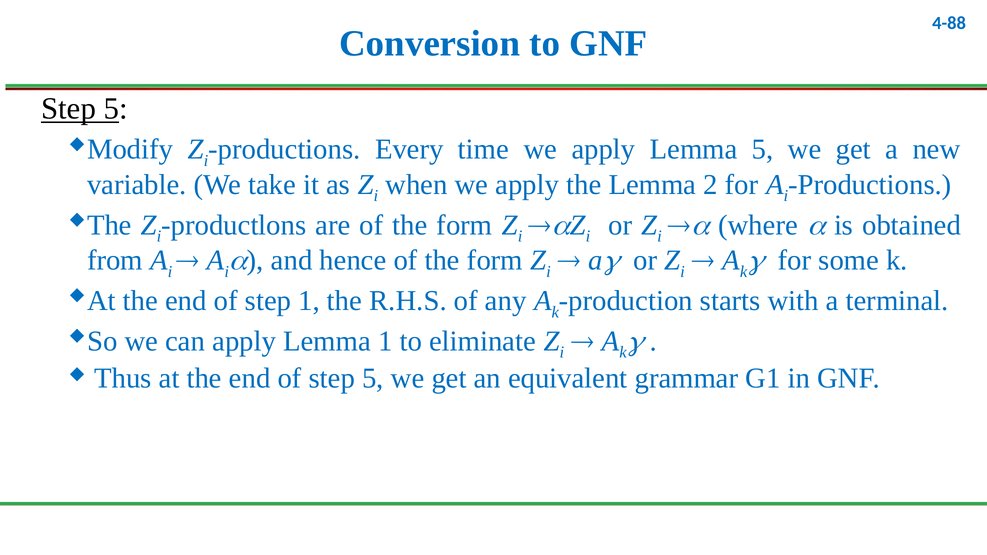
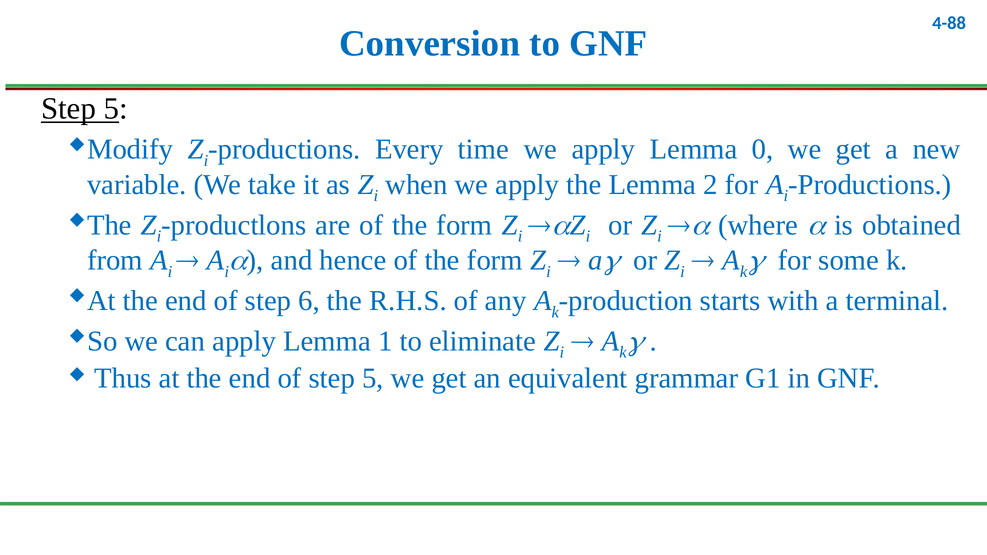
Lemma 5: 5 -> 0 (763, 150)
step 1: 1 -> 6 (309, 301)
